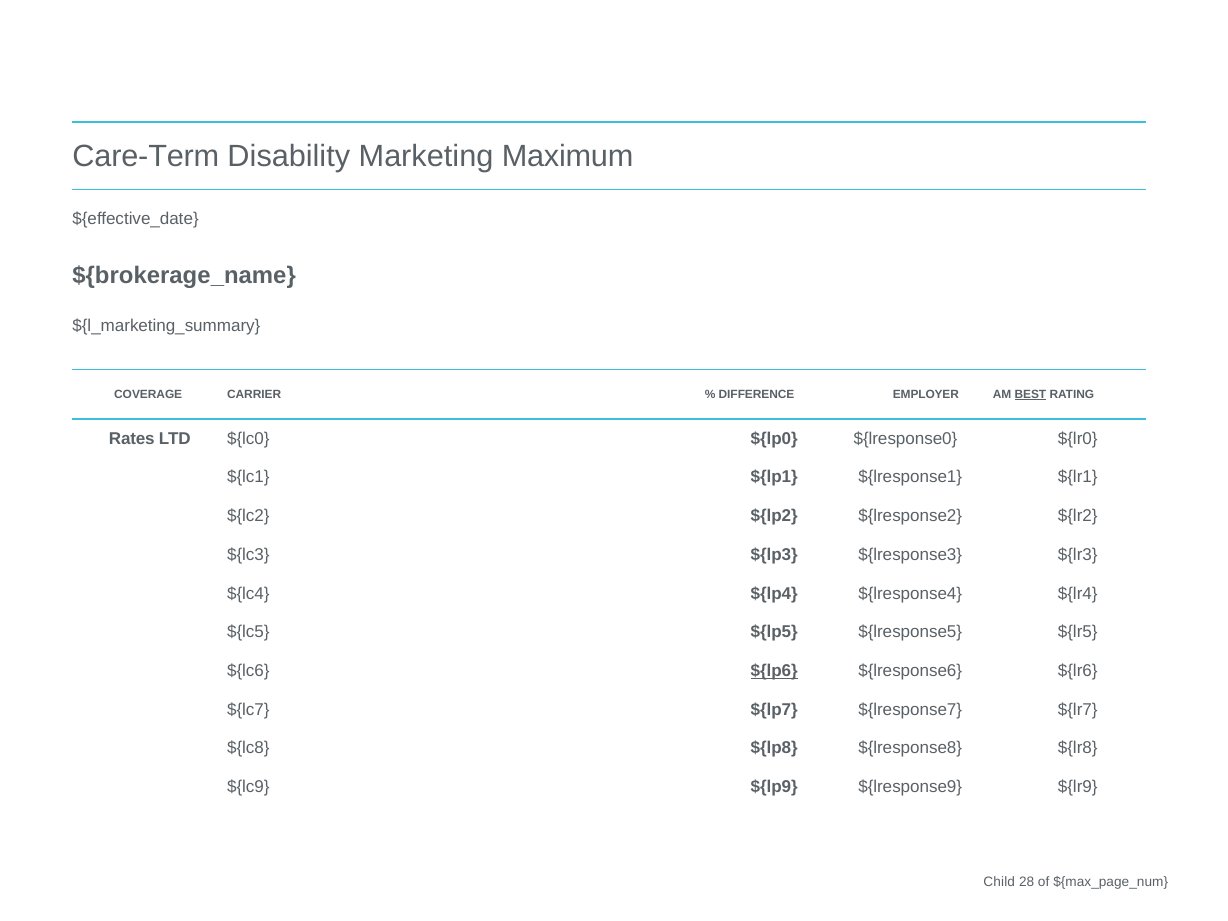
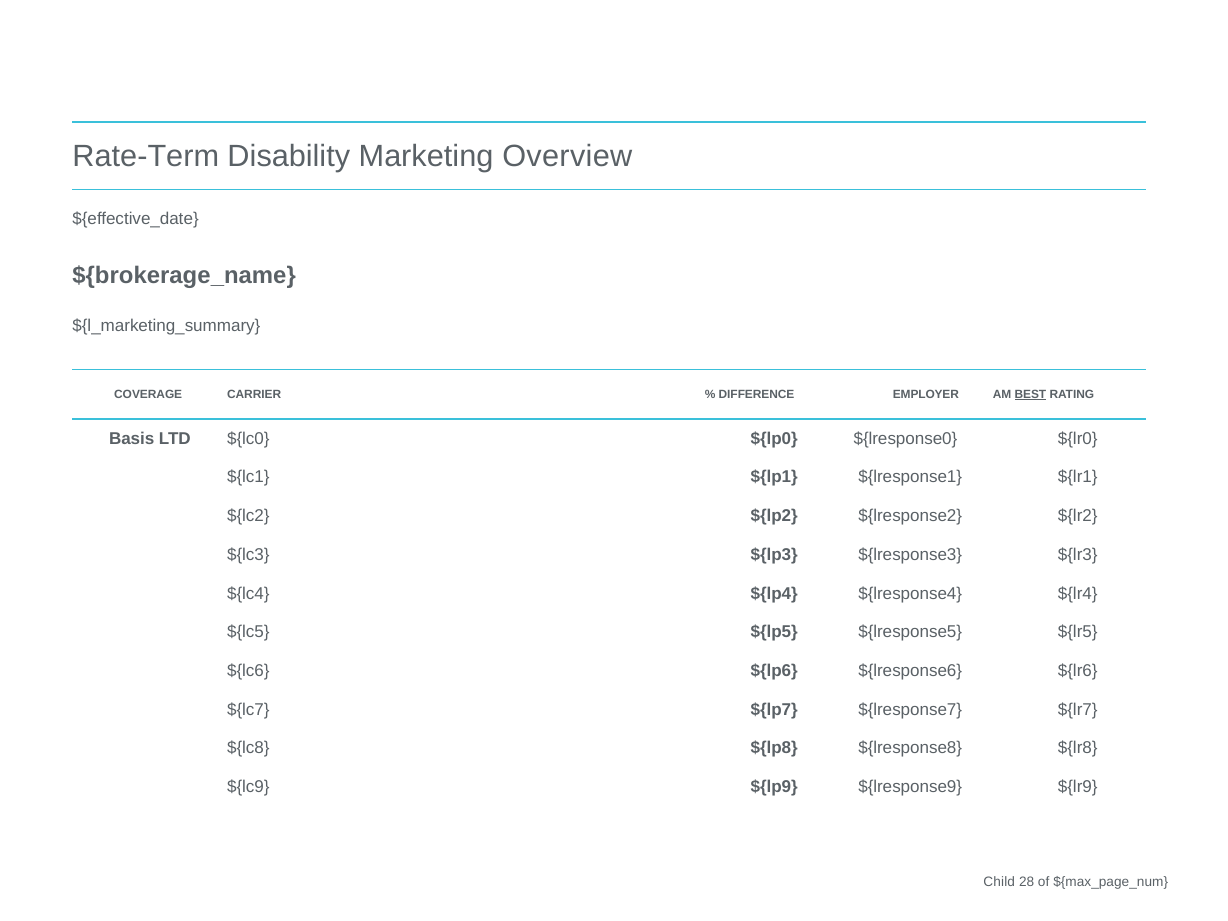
Care-Term: Care-Term -> Rate-Term (146, 156)
Maximum: Maximum -> Overview (567, 156)
Rates: Rates -> Basis (132, 439)
${lp6 underline: present -> none (774, 671)
